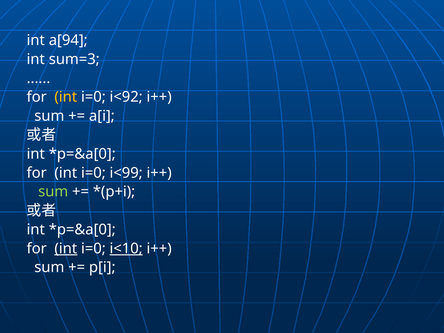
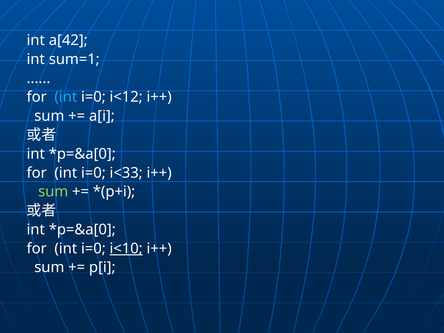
a[94: a[94 -> a[42 (68, 40)
sum=3: sum=3 -> sum=1 (74, 59)
int colour: yellow -> light blue (66, 97)
i<92: i<92 -> i<12 (126, 97)
i<99: i<99 -> i<33 (126, 173)
int underline: present -> none (66, 249)
